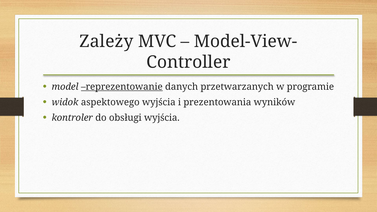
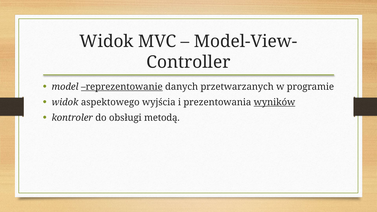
Zależy: Zależy -> Widok (107, 41)
wyników underline: none -> present (274, 102)
obsługi wyjścia: wyjścia -> metodą (162, 118)
